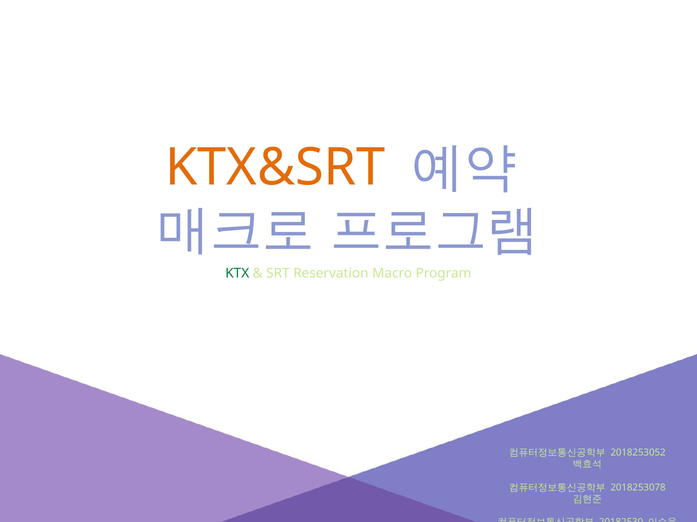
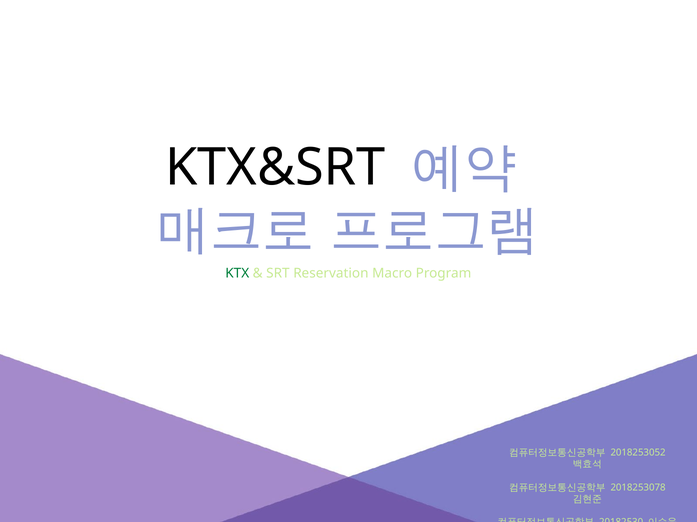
KTX&SRT colour: orange -> black (275, 168)
